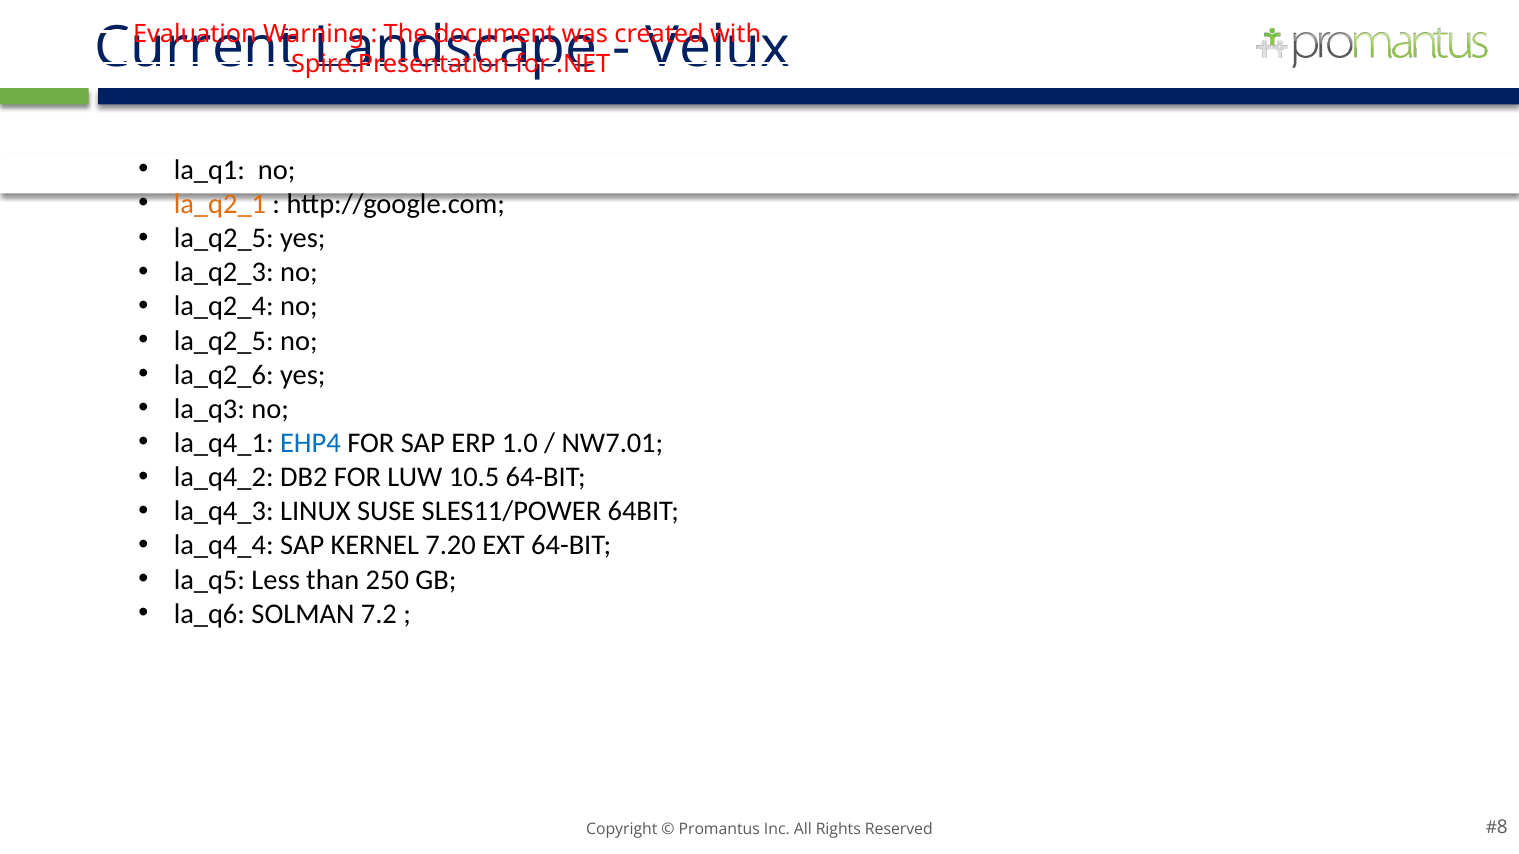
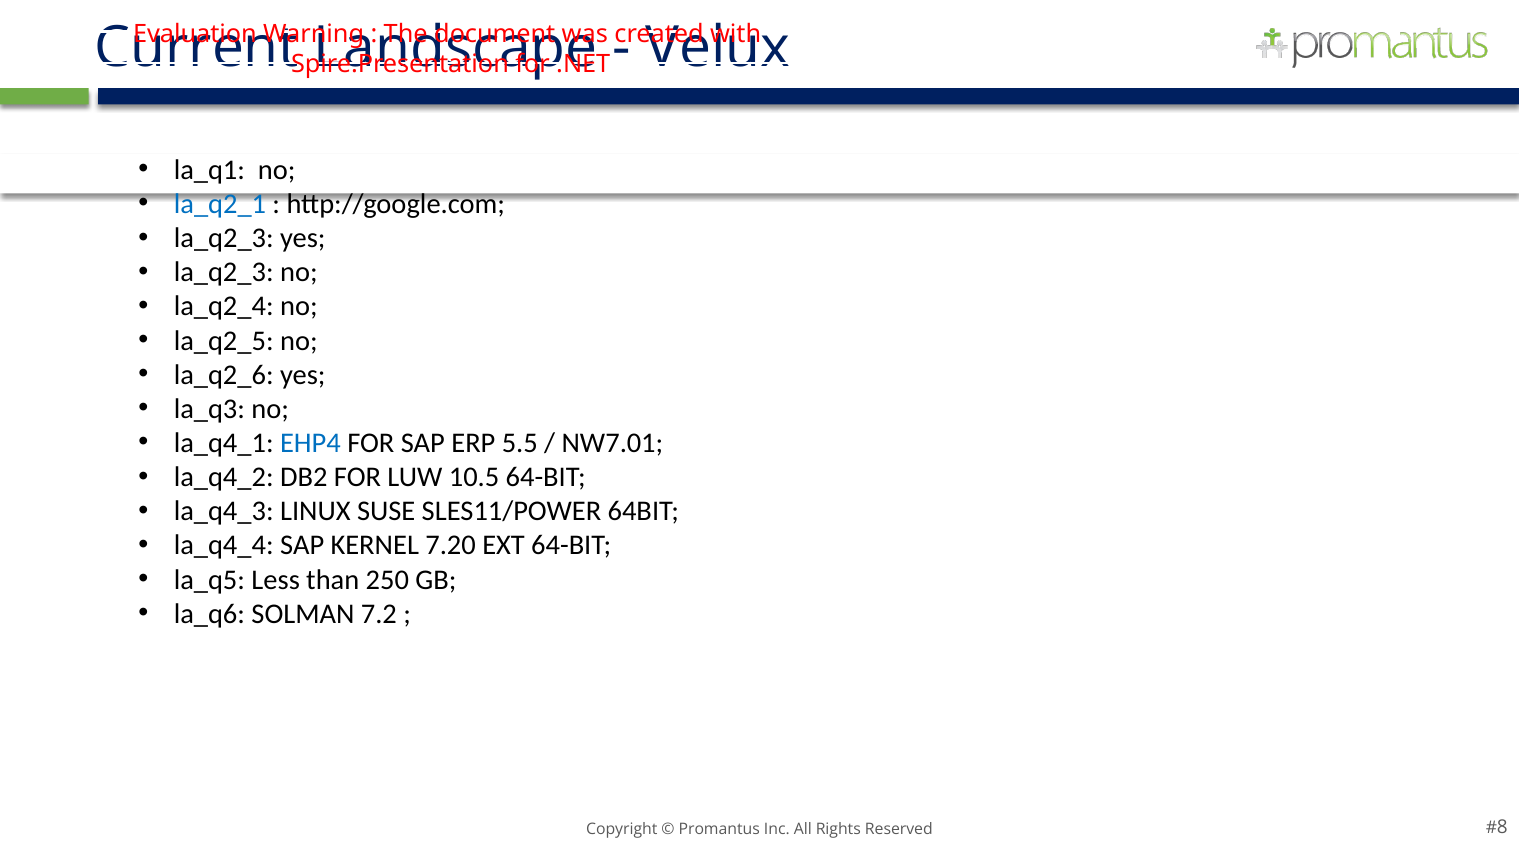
la_q2_1 colour: orange -> blue (220, 204)
la_q2_5: la_q2_5 -> la_q2_3 (224, 238)
1.0: 1.0 -> 5.5 (520, 443)
